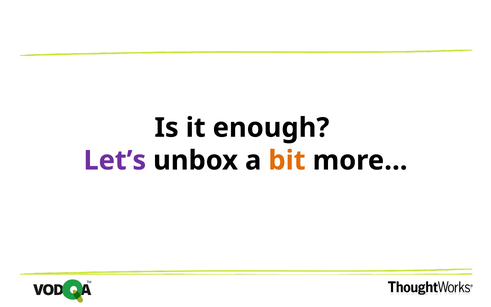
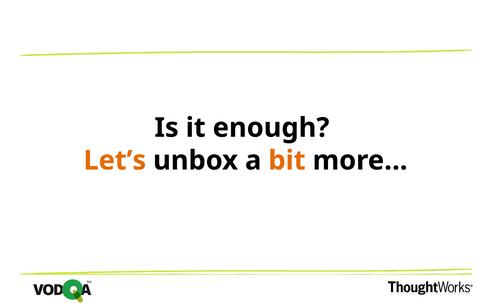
Let’s colour: purple -> orange (115, 160)
